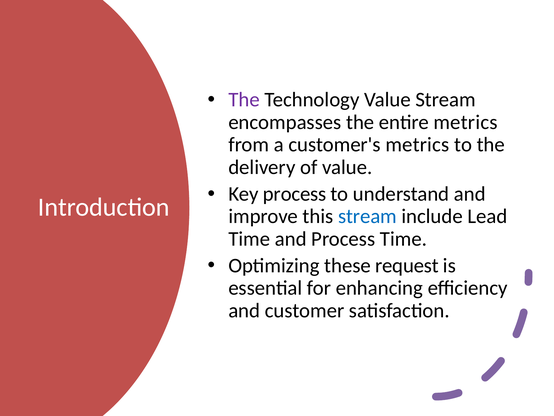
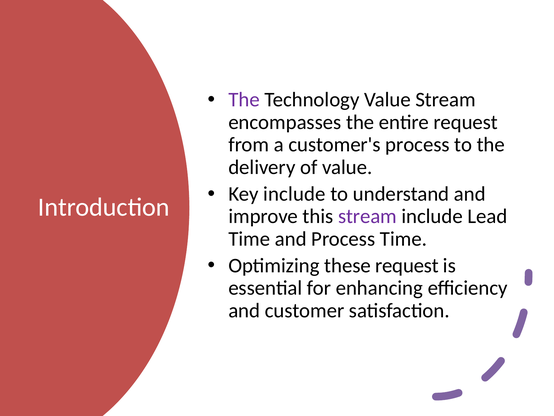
entire metrics: metrics -> request (466, 122)
customer's metrics: metrics -> process (417, 145)
Key process: process -> include (294, 194)
stream colour: blue -> purple (367, 216)
